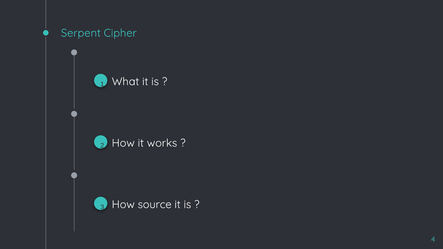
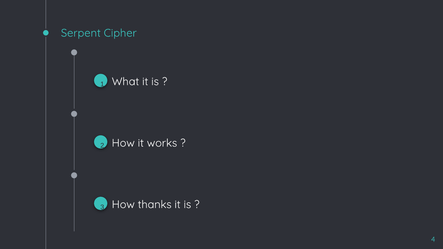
source: source -> thanks (155, 205)
